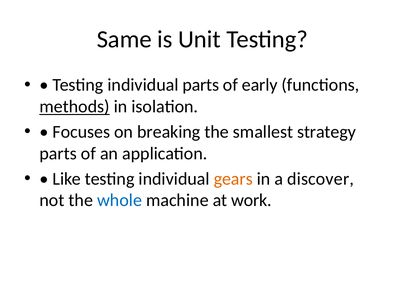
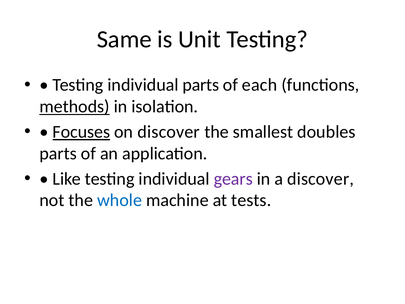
early: early -> each (260, 85)
Focuses underline: none -> present (81, 132)
on breaking: breaking -> discover (169, 132)
strategy: strategy -> doubles (326, 132)
gears colour: orange -> purple (233, 179)
work: work -> tests (251, 200)
